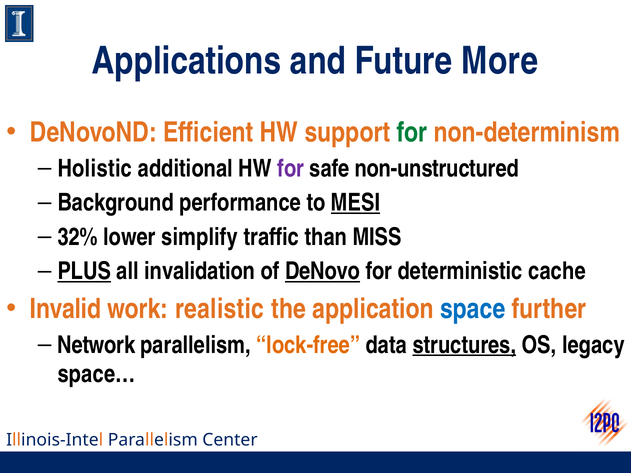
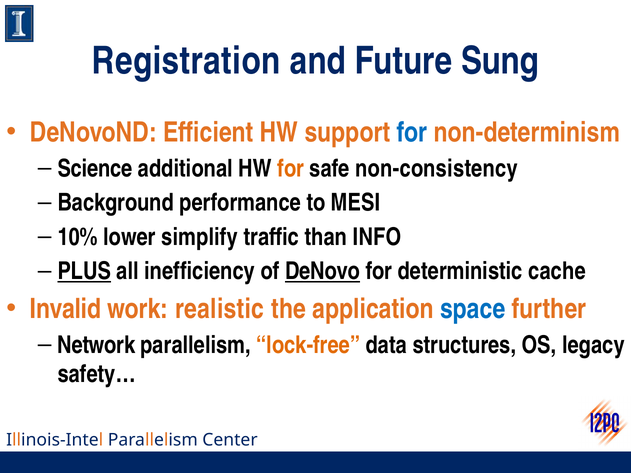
Applications: Applications -> Registration (186, 61)
More: More -> Sung (500, 61)
for colour: green -> blue (412, 132)
Holistic: Holistic -> Science (95, 169)
for colour: purple -> orange (291, 169)
non-unstructured: non-unstructured -> non-consistency (437, 169)
MESI underline: present -> none (356, 203)
32%: 32% -> 10% (78, 237)
MISS: MISS -> INFO (377, 237)
invalidation: invalidation -> inefficiency (200, 272)
structures underline: present -> none (464, 345)
space…: space… -> safety… (97, 375)
